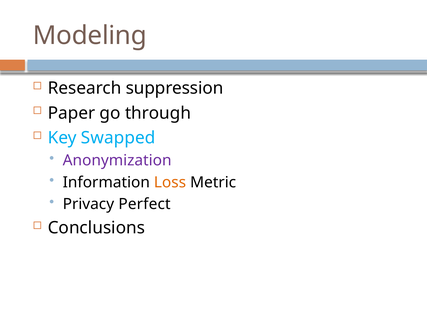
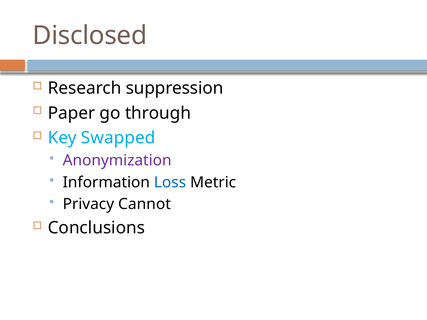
Modeling: Modeling -> Disclosed (90, 36)
Loss colour: orange -> blue (170, 182)
Perfect: Perfect -> Cannot (145, 204)
